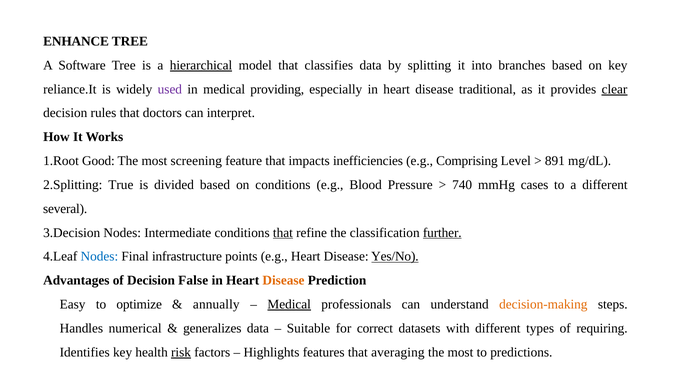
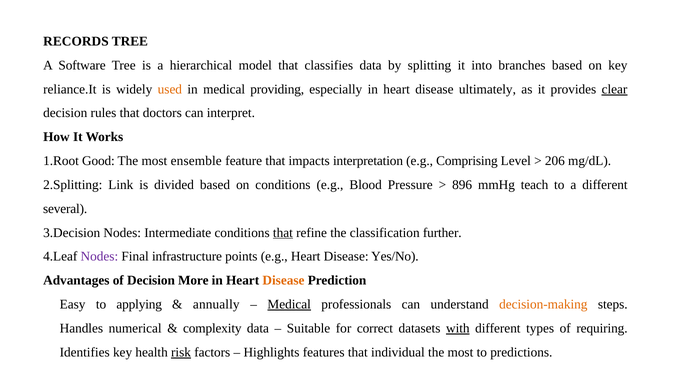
ENHANCE: ENHANCE -> RECORDS (76, 41)
hierarchical underline: present -> none (201, 65)
used colour: purple -> orange (170, 89)
traditional: traditional -> ultimately (487, 89)
screening: screening -> ensemble (196, 161)
inefficiencies: inefficiencies -> interpretation (368, 161)
891: 891 -> 206 (555, 161)
True: True -> Link (121, 185)
740: 740 -> 896 (462, 185)
cases: cases -> teach (535, 185)
further underline: present -> none (442, 233)
Nodes colour: blue -> purple (99, 257)
Yes/No underline: present -> none (395, 257)
False: False -> More (193, 281)
optimize: optimize -> applying (139, 304)
generalizes: generalizes -> complexity (212, 328)
with underline: none -> present (458, 328)
averaging: averaging -> individual (398, 352)
